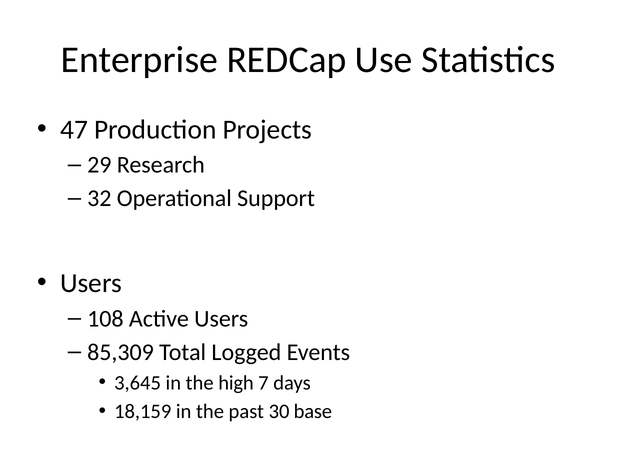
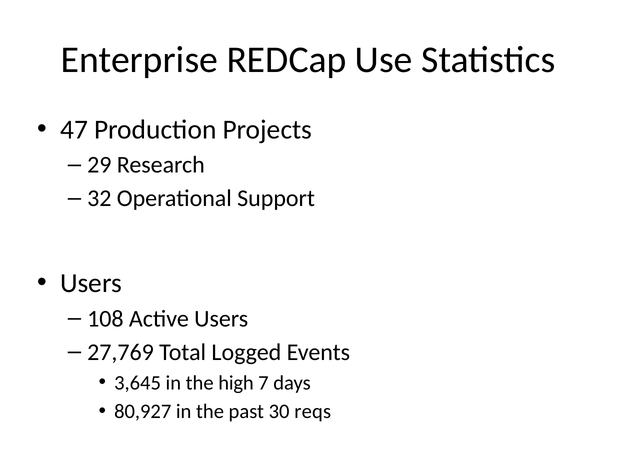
85,309: 85,309 -> 27,769 (120, 352)
18,159: 18,159 -> 80,927 (143, 411)
base: base -> reqs (313, 411)
